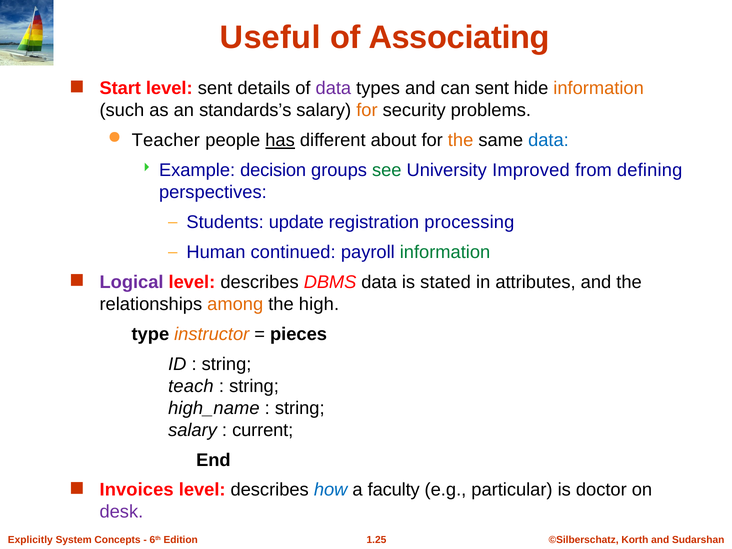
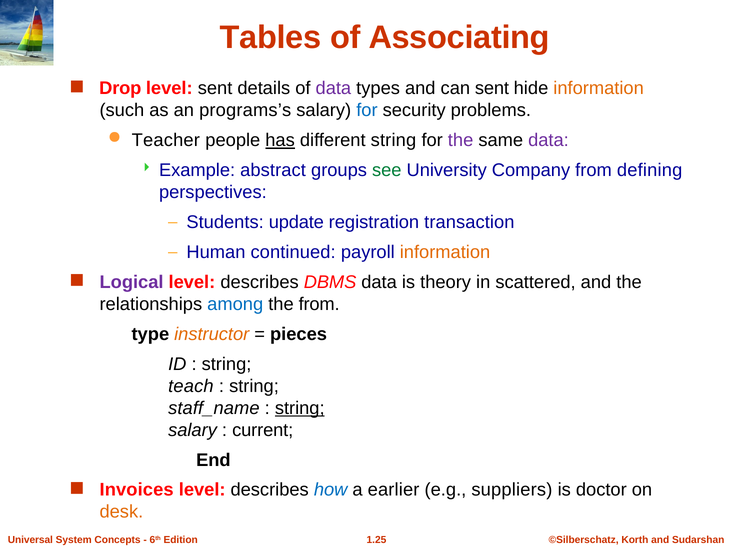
Useful: Useful -> Tables (271, 37)
Start: Start -> Drop (120, 88)
standards’s: standards’s -> programs’s (245, 110)
for colour: orange -> blue (367, 110)
different about: about -> string (393, 140)
the colour: orange -> purple (461, 140)
data colour: blue -> purple (548, 140)
decision: decision -> abstract (273, 170)
Improved: Improved -> Company (531, 170)
processing: processing -> transaction (469, 222)
information colour: green -> orange (445, 252)
stated: stated -> theory (446, 282)
attributes: attributes -> scattered (536, 282)
among colour: orange -> blue (235, 304)
the high: high -> from (319, 304)
high_name: high_name -> staff_name (214, 408)
string underline: none -> present (300, 408)
faculty: faculty -> earlier (394, 490)
particular: particular -> suppliers (512, 490)
desk colour: purple -> orange (121, 512)
Explicitly: Explicitly -> Universal (30, 540)
